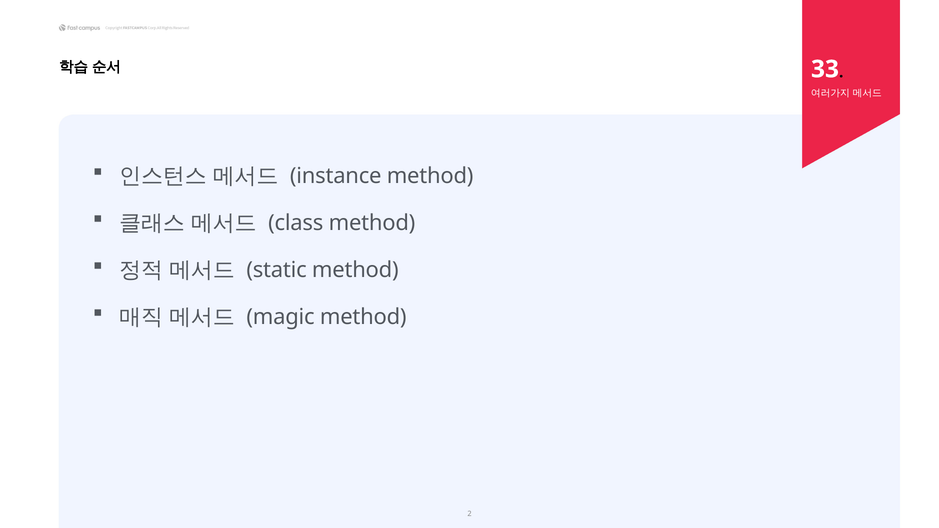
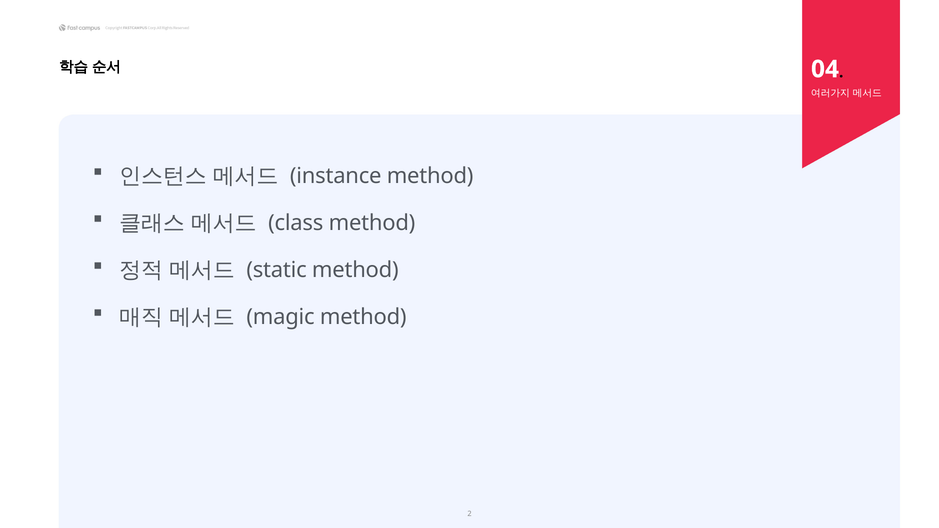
33: 33 -> 04 (825, 69)
